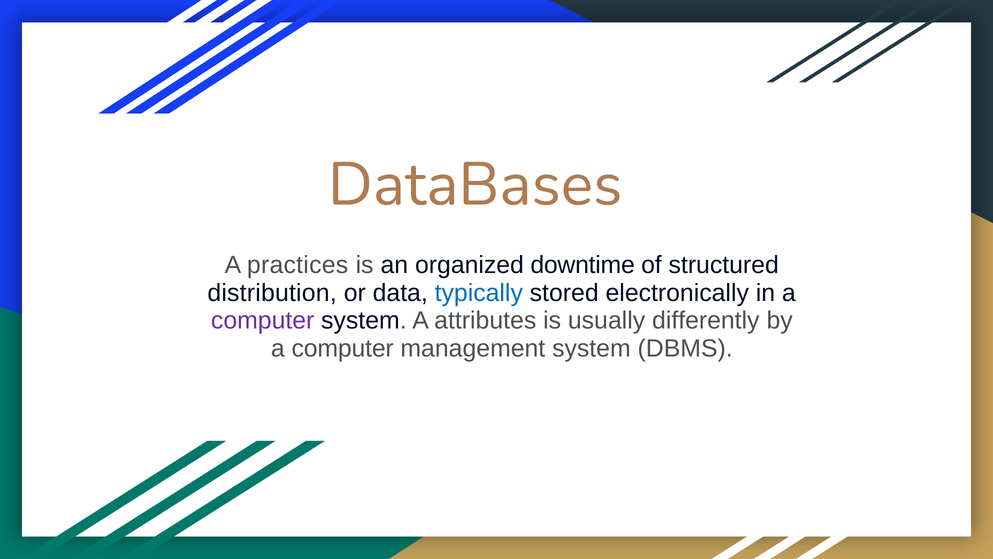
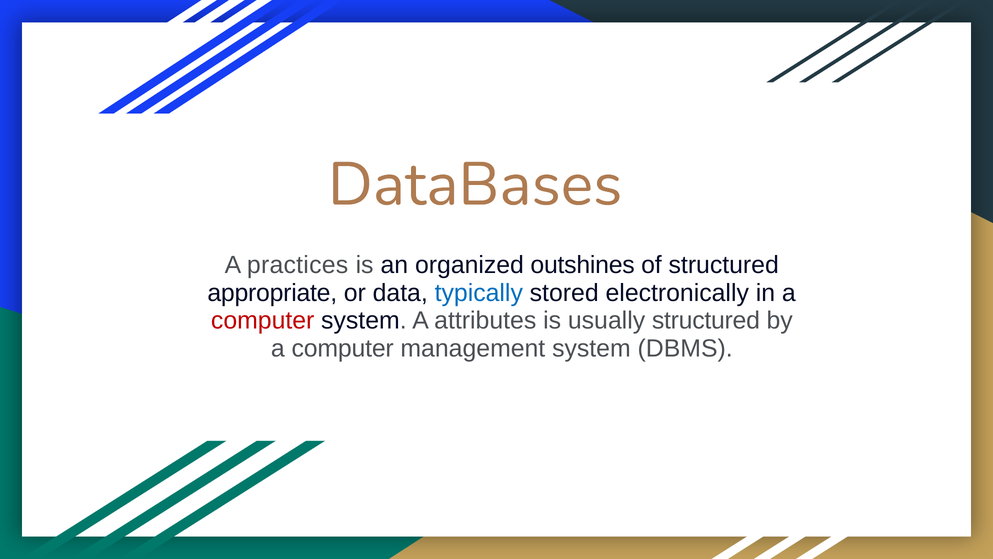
downtime: downtime -> outshines (583, 265)
distribution: distribution -> appropriate (272, 293)
computer colour: purple -> red (263, 321)
usually differently: differently -> structured (706, 321)
